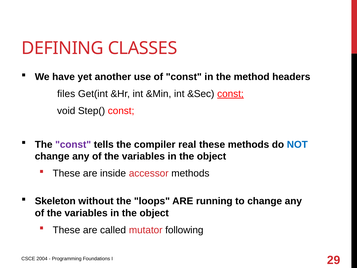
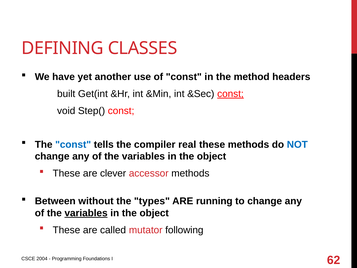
files: files -> built (66, 94)
const colour: purple -> blue (73, 144)
inside: inside -> clever (113, 173)
Skeleton: Skeleton -> Between (55, 201)
loops: loops -> types (152, 201)
variables underline: none -> present (86, 213)
29: 29 -> 62 (334, 260)
